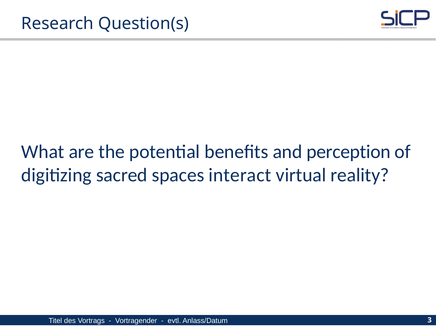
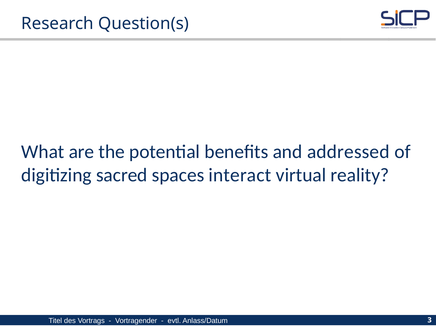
perception: perception -> addressed (348, 152)
